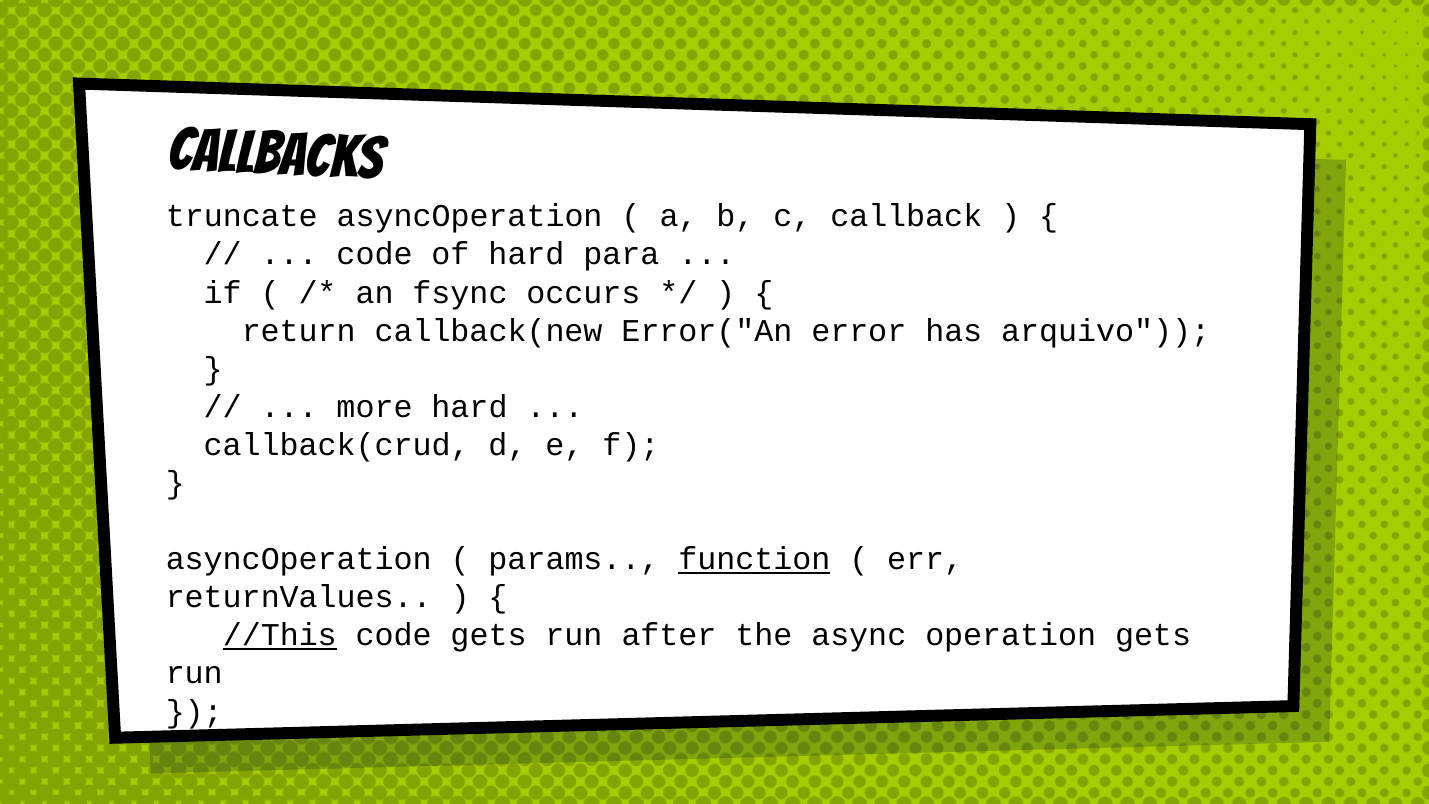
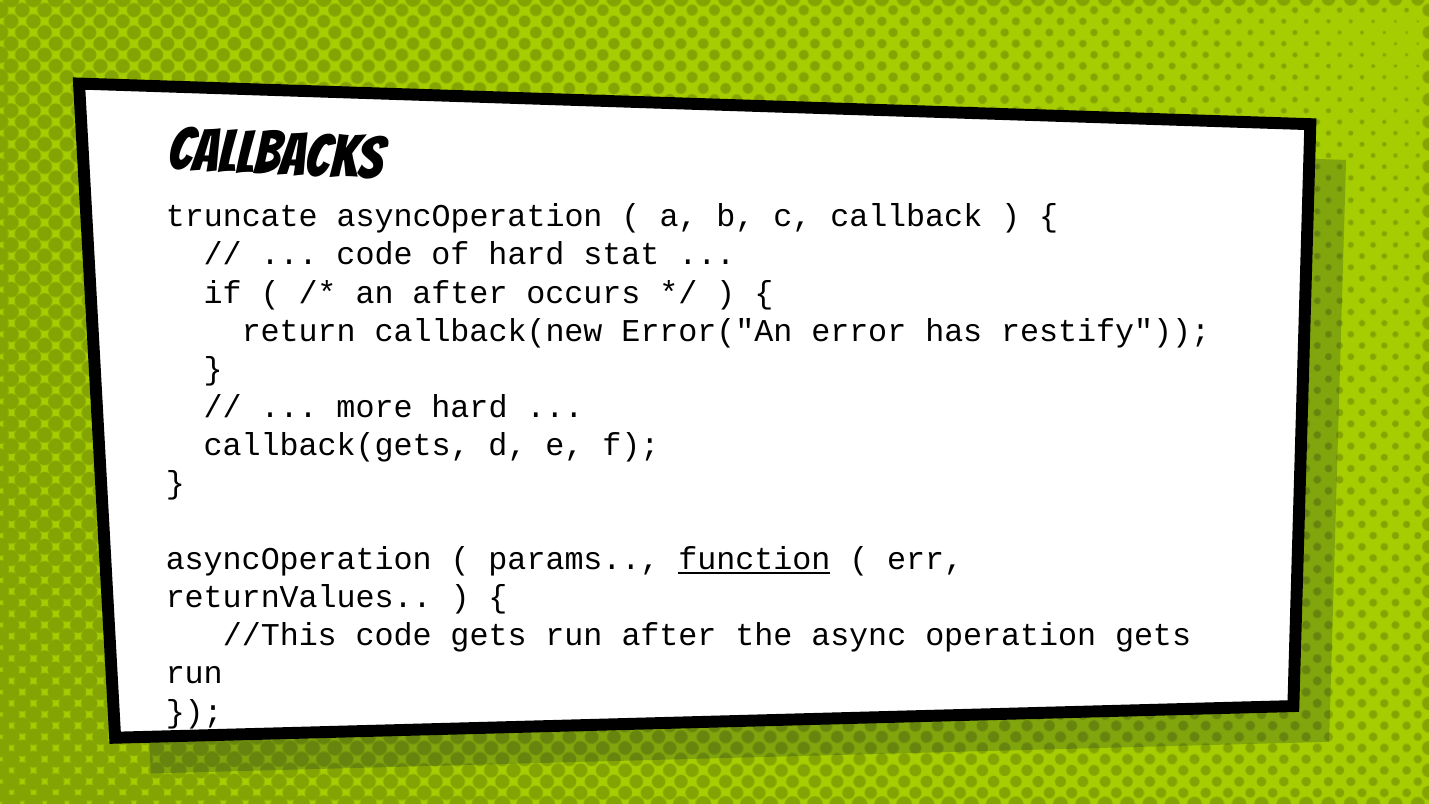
para: para -> stat (621, 254)
an fsync: fsync -> after (460, 292)
arquivo: arquivo -> restify (1106, 331)
callback(crud: callback(crud -> callback(gets (337, 445)
//This underline: present -> none (280, 635)
